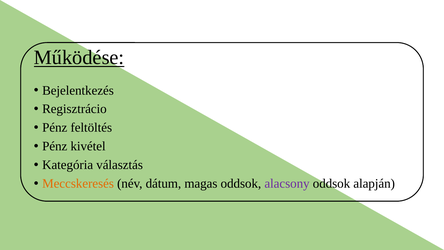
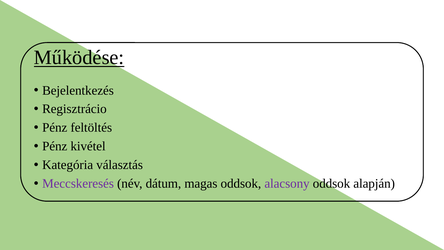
Meccskeresés colour: orange -> purple (78, 183)
